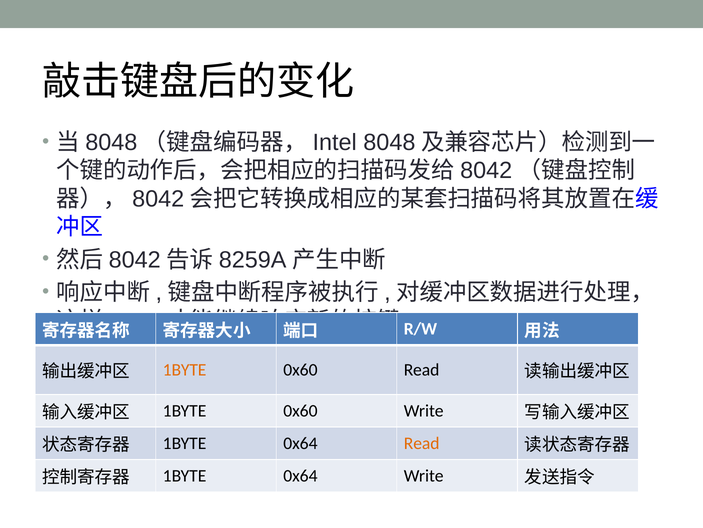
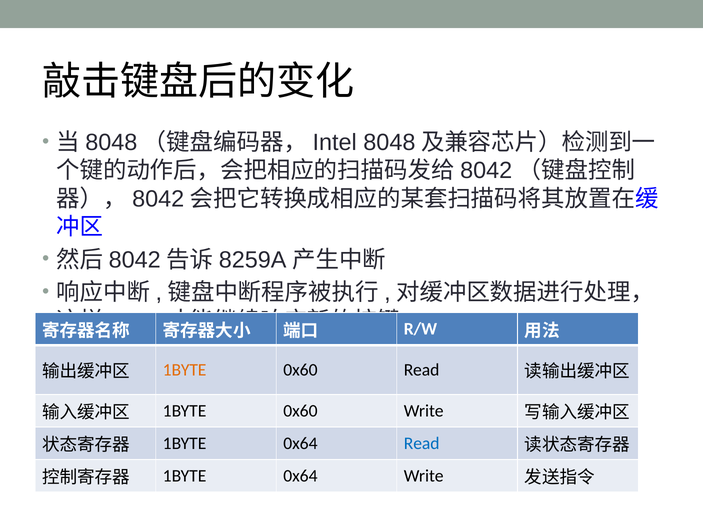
Read colour: orange -> blue (422, 443)
